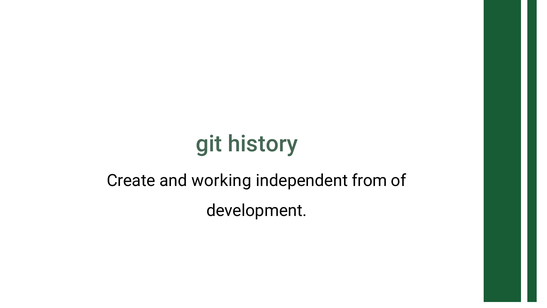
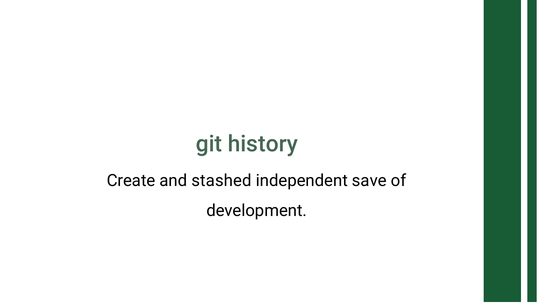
working: working -> stashed (221, 180)
from: from -> save (369, 180)
